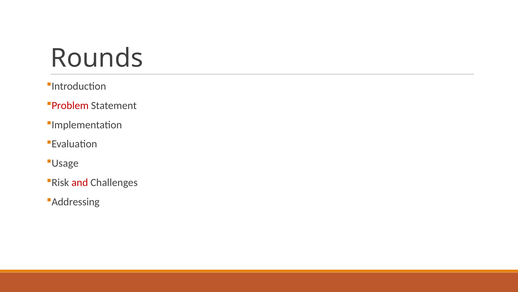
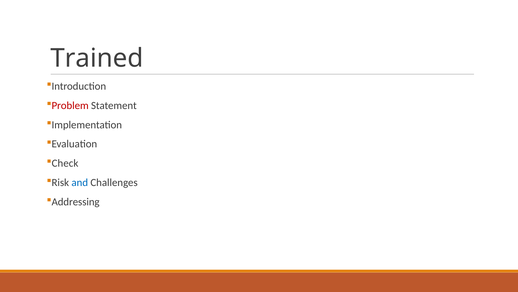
Rounds: Rounds -> Trained (97, 58)
Usage: Usage -> Check (65, 163)
and colour: red -> blue (80, 182)
